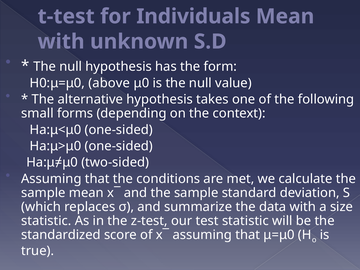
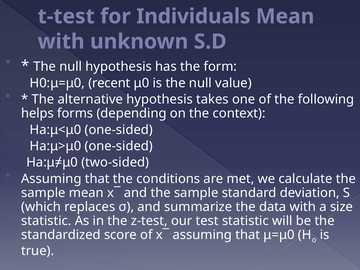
above: above -> recent (109, 83)
small: small -> helps (37, 113)
